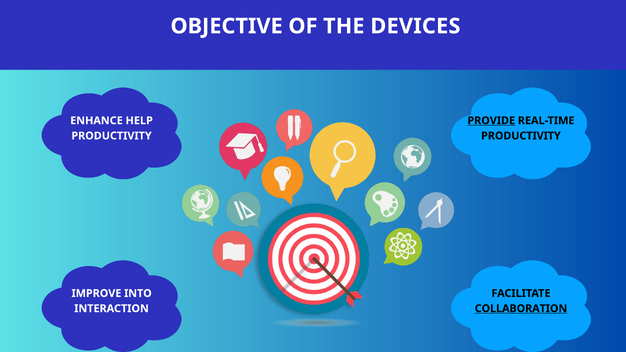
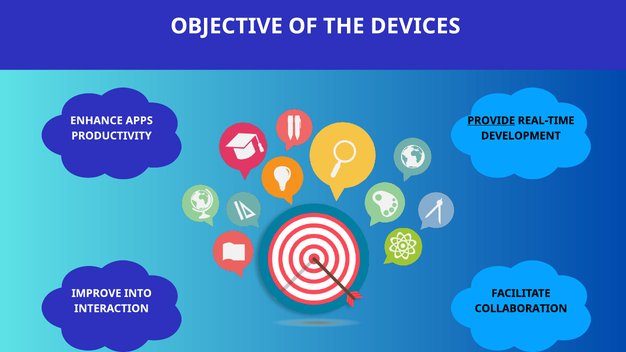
HELP: HELP -> APPS (139, 121)
PRODUCTIVITY: PRODUCTIVITY -> DEVELOPMENT (521, 136)
COLLABORATION underline: present -> none (521, 309)
